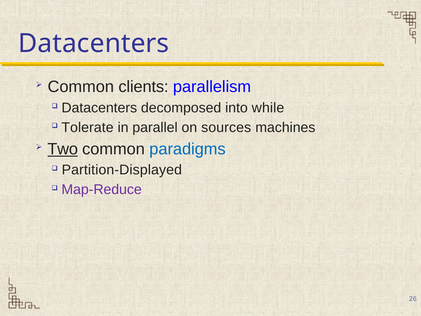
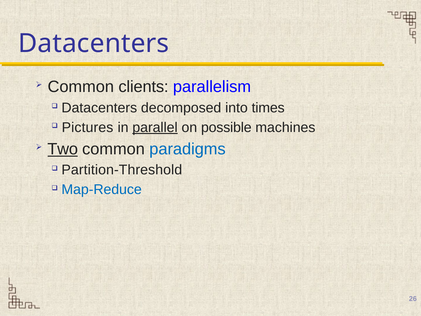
while: while -> times (268, 108)
Tolerate: Tolerate -> Pictures (88, 127)
parallel underline: none -> present (155, 127)
sources: sources -> possible (226, 127)
Partition-Displayed: Partition-Displayed -> Partition-Threshold (122, 170)
Map-Reduce colour: purple -> blue (102, 190)
